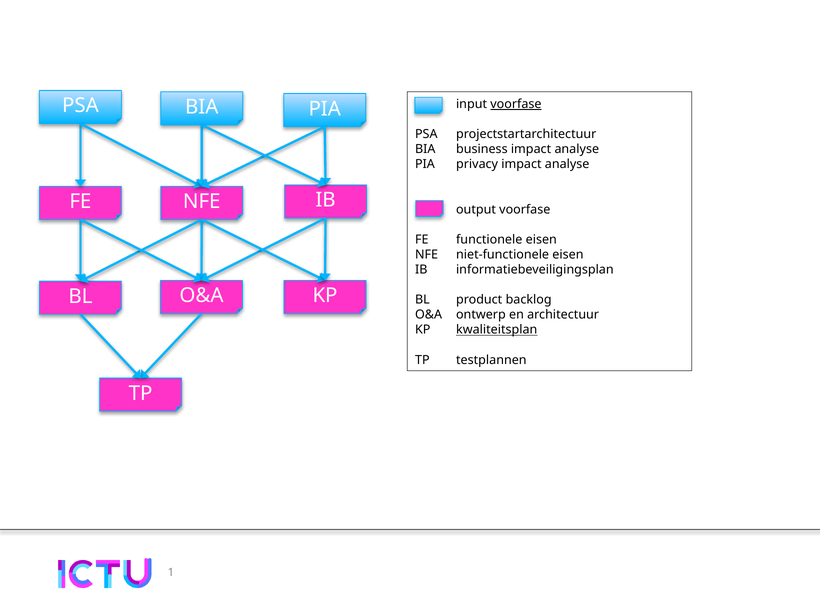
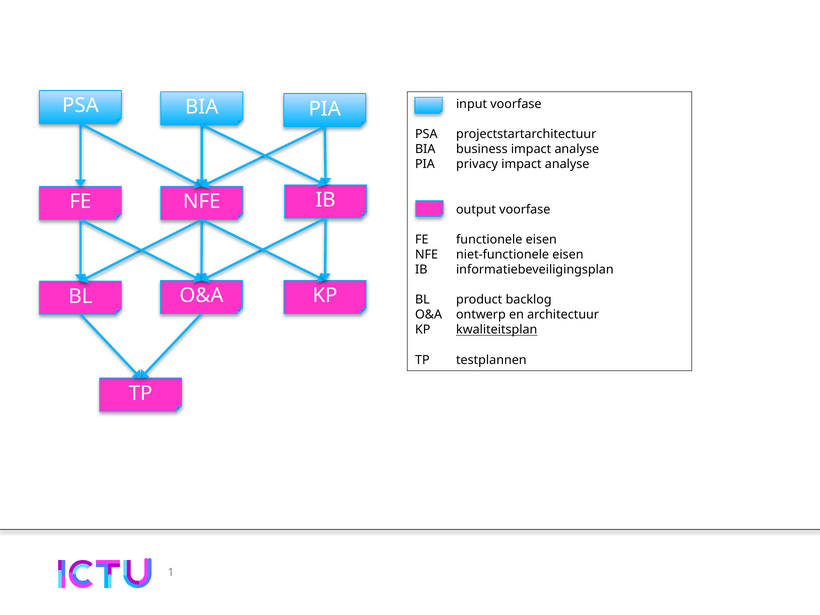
voorfase underline: present -> none (516, 104)
